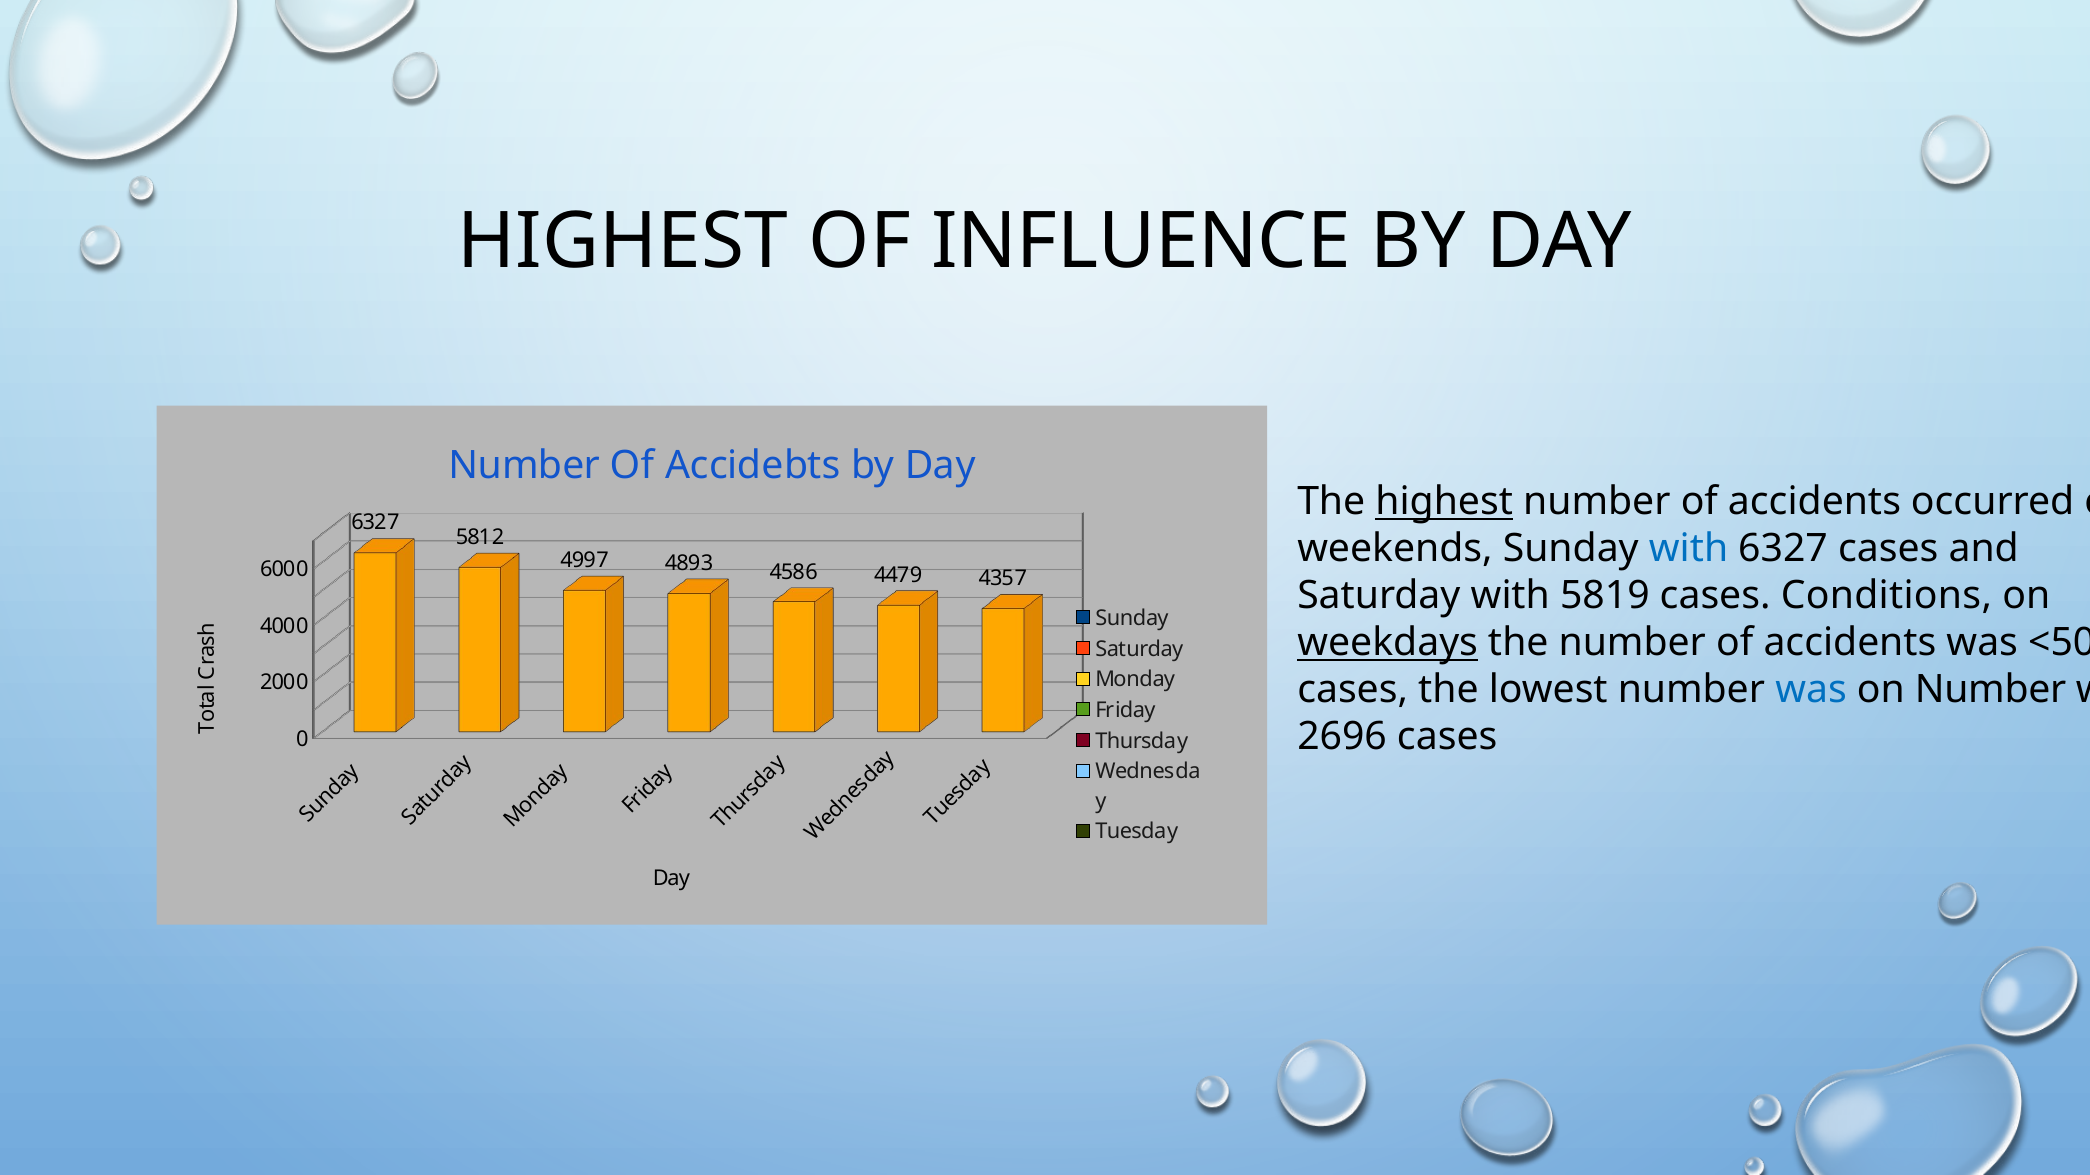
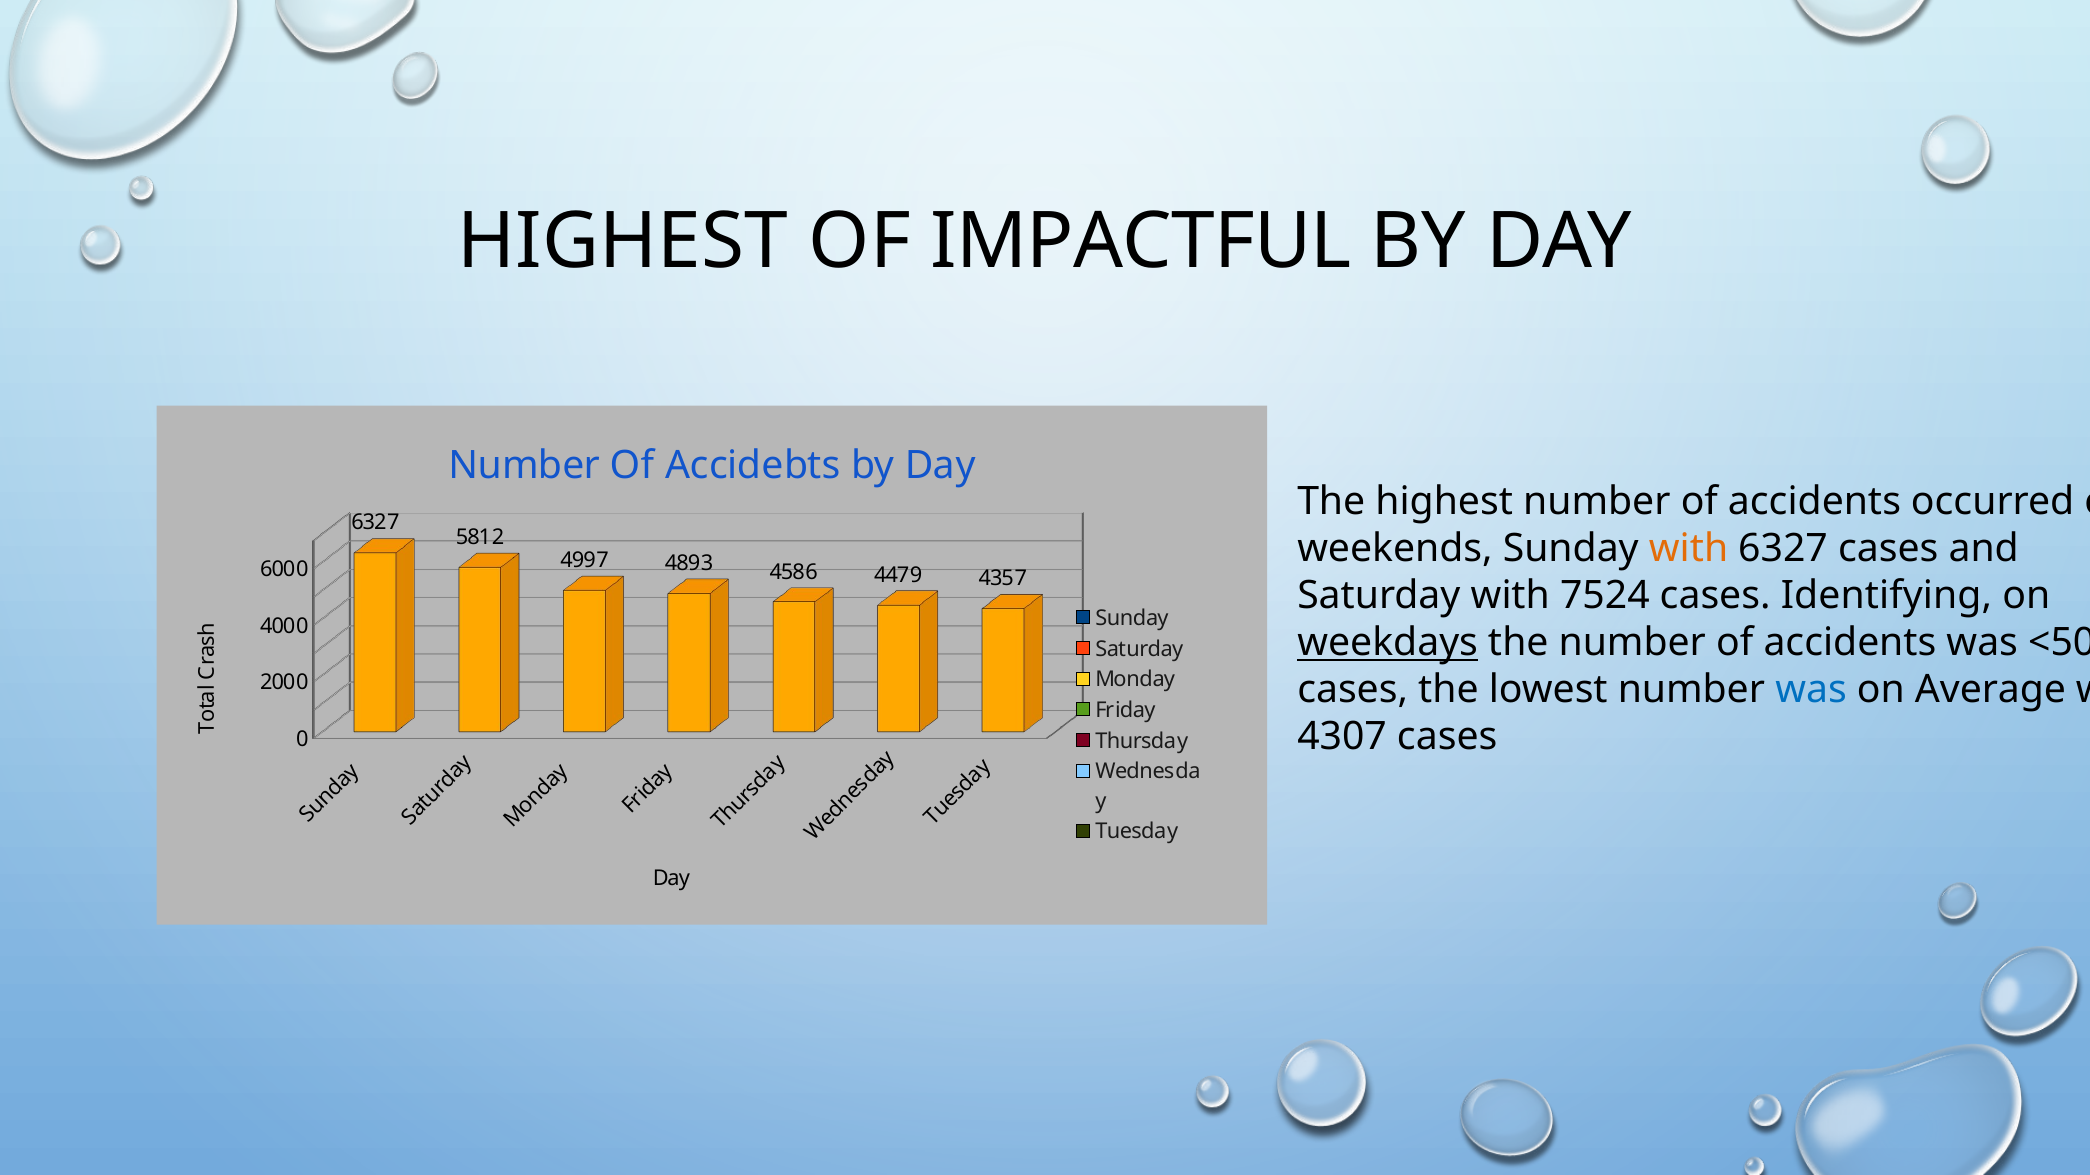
INFLUENCE: INFLUENCE -> IMPACTFUL (1141, 242)
highest underline: present -> none (1444, 502)
with colour: blue -> orange (1689, 549)
5819: 5819 -> 7524 (1605, 596)
Conditions: Conditions -> Identifying (1886, 596)
on Number: Number -> Average (1990, 690)
2696: 2696 -> 4307 (1342, 737)
